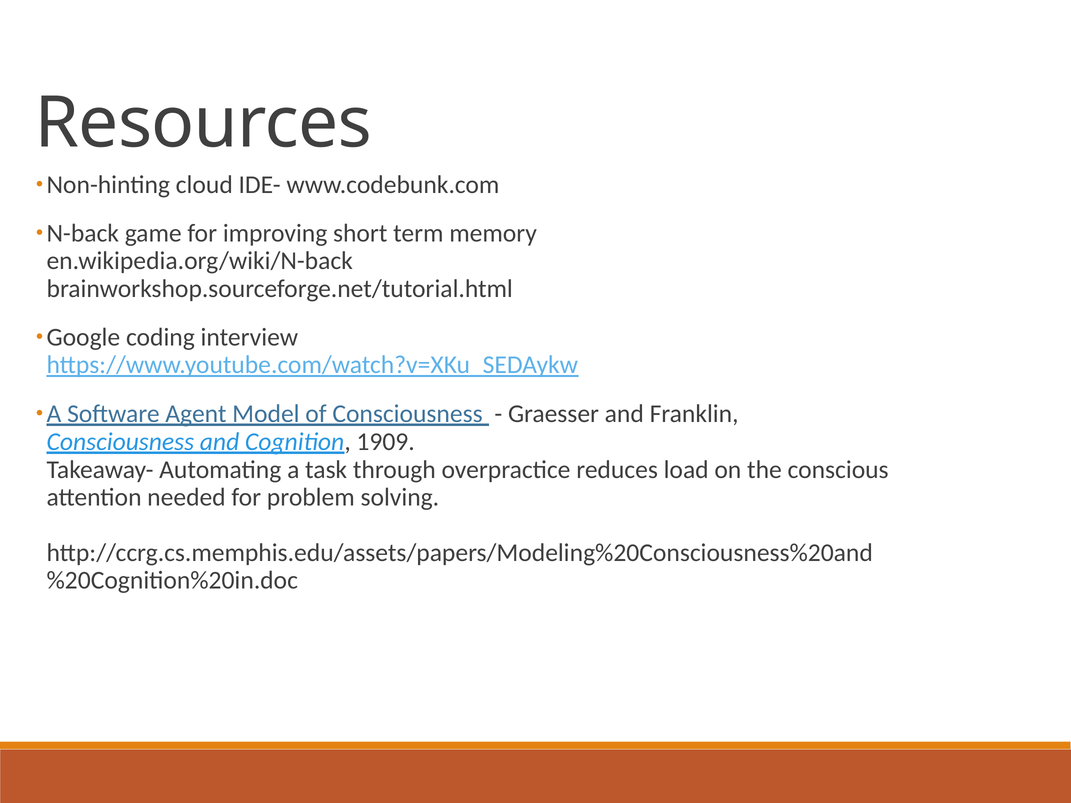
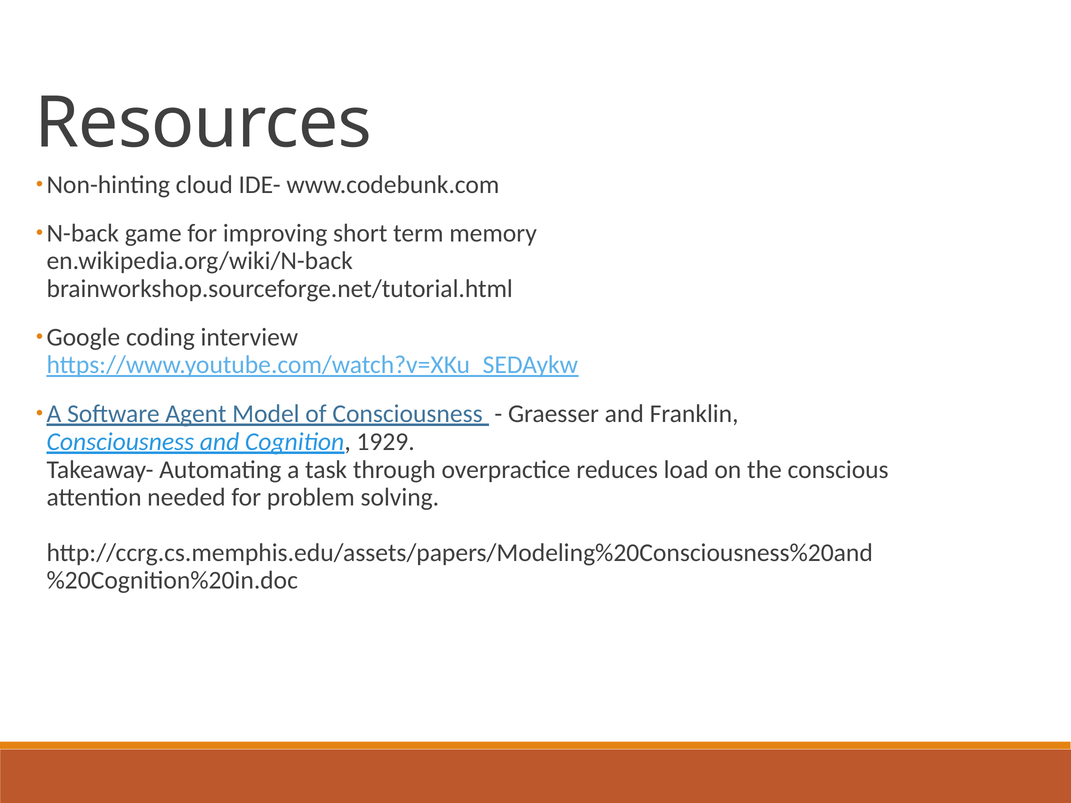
1909: 1909 -> 1929 (386, 442)
